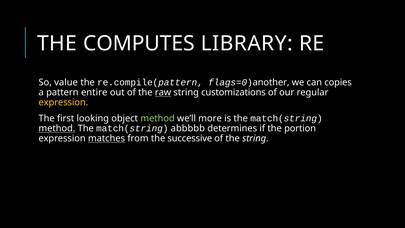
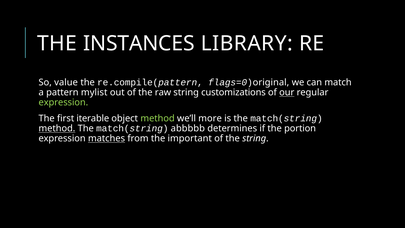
COMPUTES: COMPUTES -> INSTANCES (139, 43)
another: another -> original (271, 82)
copies: copies -> match (338, 82)
entire: entire -> mylist (94, 92)
raw underline: present -> none (163, 92)
our underline: none -> present (287, 92)
expression colour: yellow -> light green (63, 102)
looking: looking -> iterable (93, 118)
successive: successive -> important (190, 138)
